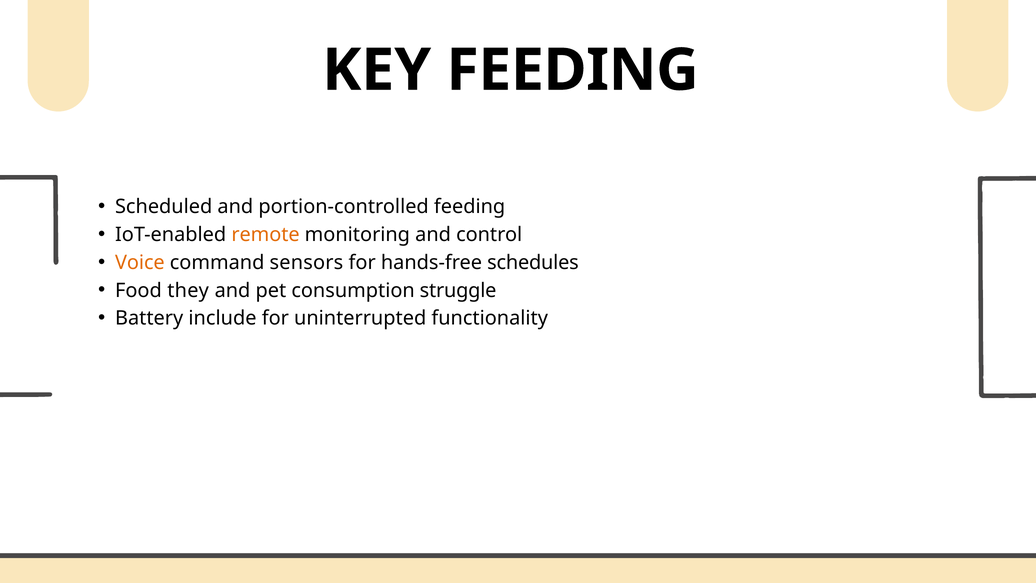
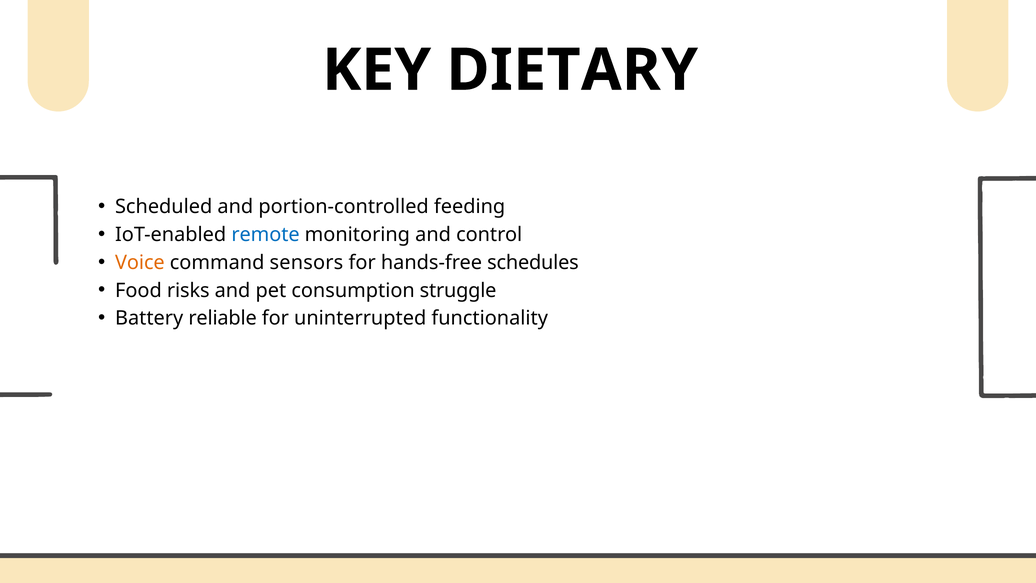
KEY FEEDING: FEEDING -> DIETARY (572, 70)
remote colour: orange -> blue (266, 235)
they: they -> risks (188, 290)
include: include -> reliable (223, 318)
